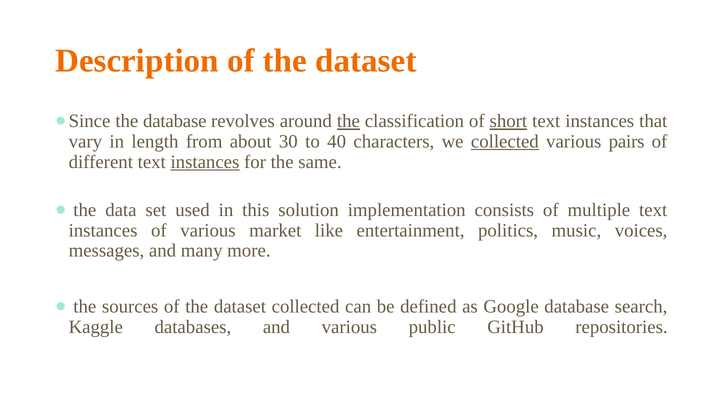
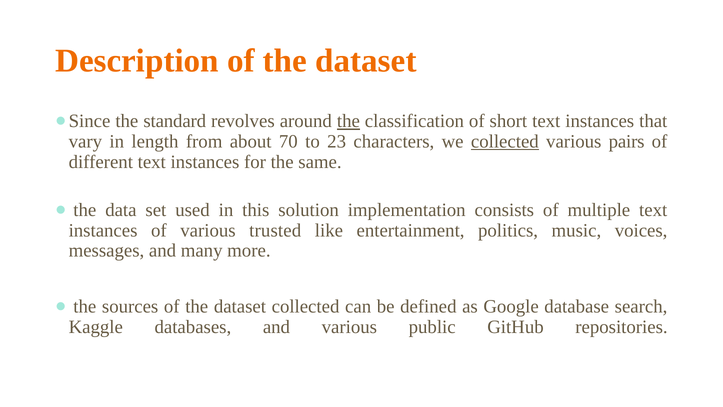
the database: database -> standard (175, 121)
short underline: present -> none (508, 121)
30: 30 -> 70 (288, 141)
40: 40 -> 23 (337, 141)
instances underline: present -> none (205, 162)
market: market -> trusted (275, 230)
